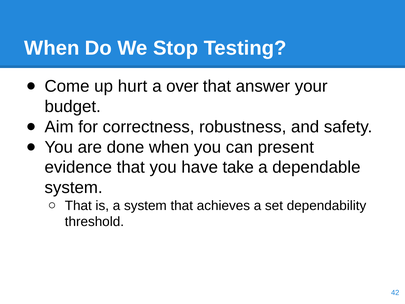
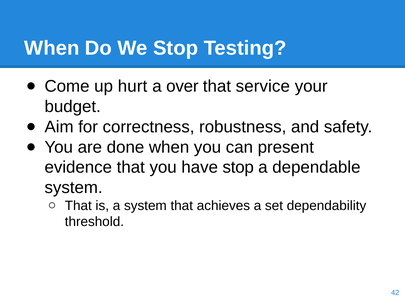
answer: answer -> service (263, 86)
have take: take -> stop (238, 167)
